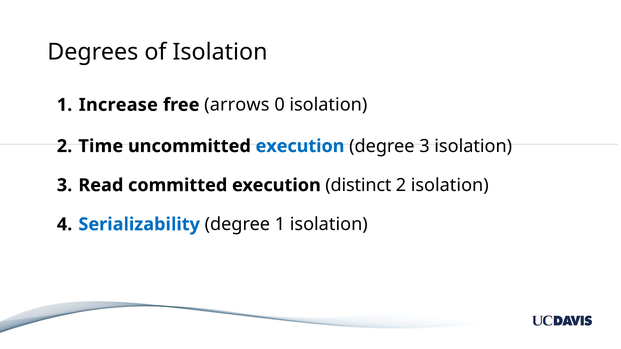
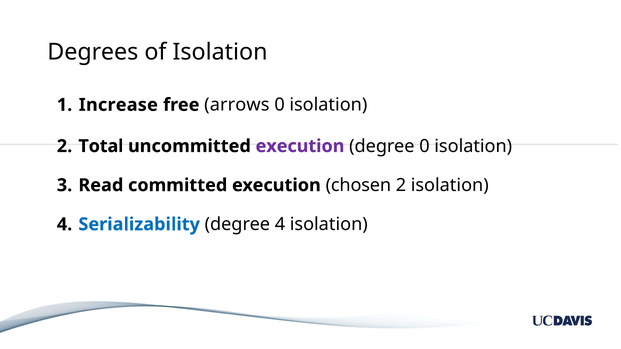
Time: Time -> Total (101, 146)
execution colour: blue -> purple (300, 146)
degree 3: 3 -> 0 (424, 146)
distinct: distinct -> chosen (358, 185)
degree 1: 1 -> 4 (280, 225)
